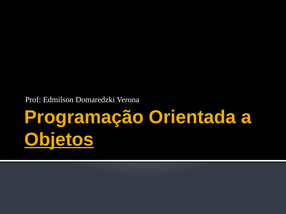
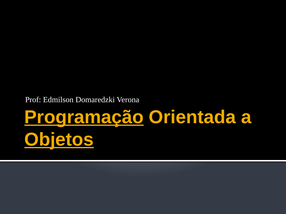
Programação underline: none -> present (84, 117)
